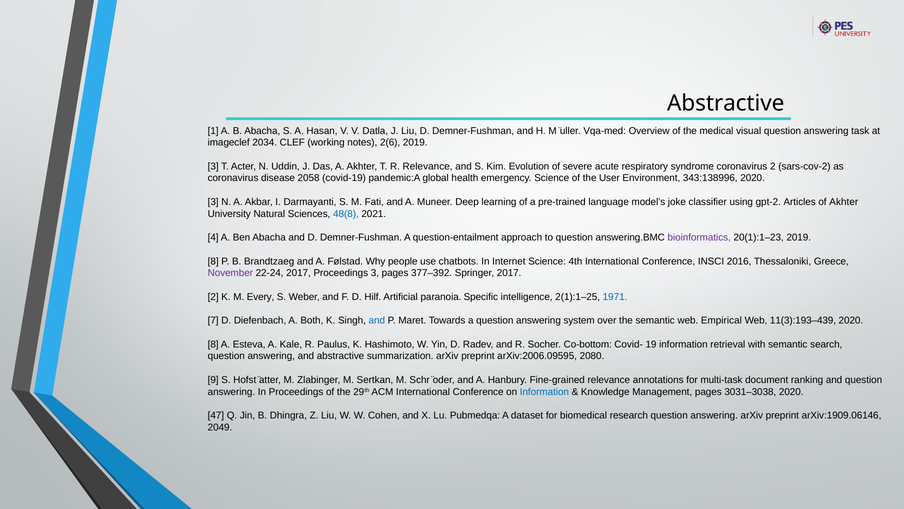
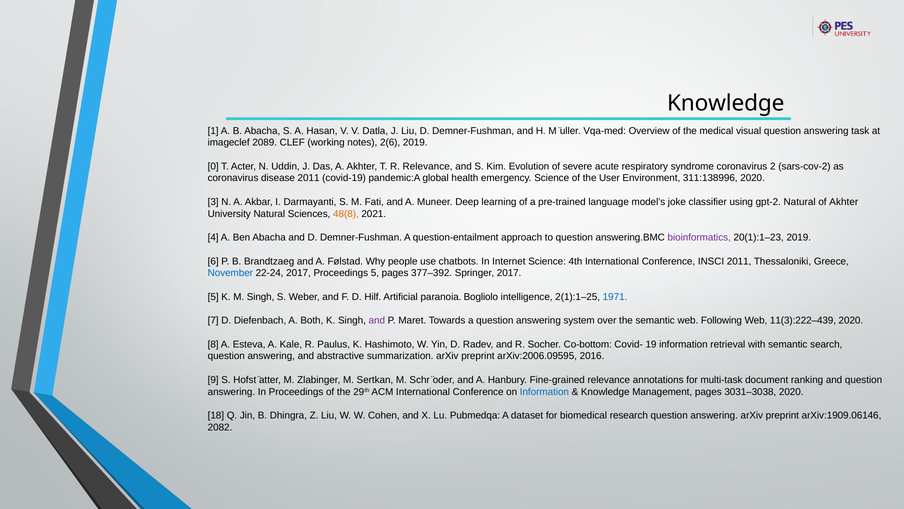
Abstractive: Abstractive -> Knowledge (726, 103)
2034: 2034 -> 2089 (265, 142)
3: 3 -> 0 (213, 166)
disease 2058: 2058 -> 2011 (309, 178)
343:138996: 343:138996 -> 311:138996 (710, 178)
gpt-2 Articles: Articles -> Natural (800, 202)
48(8 colour: blue -> orange (346, 214)
8: 8 -> 6 (213, 261)
INSCI 2016: 2016 -> 2011 (739, 261)
November colour: purple -> blue (230, 273)
Proceedings 3: 3 -> 5 (375, 273)
2: 2 -> 5 (213, 297)
M Every: Every -> Singh (261, 297)
Specific: Specific -> Bogliolo (481, 297)
and colour: blue -> purple (377, 320)
Empirical: Empirical -> Following (721, 320)
11(3):193–439: 11(3):193–439 -> 11(3):222–439 (803, 320)
2080: 2080 -> 2016 (592, 356)
47: 47 -> 18 (216, 415)
2049: 2049 -> 2082 (220, 427)
